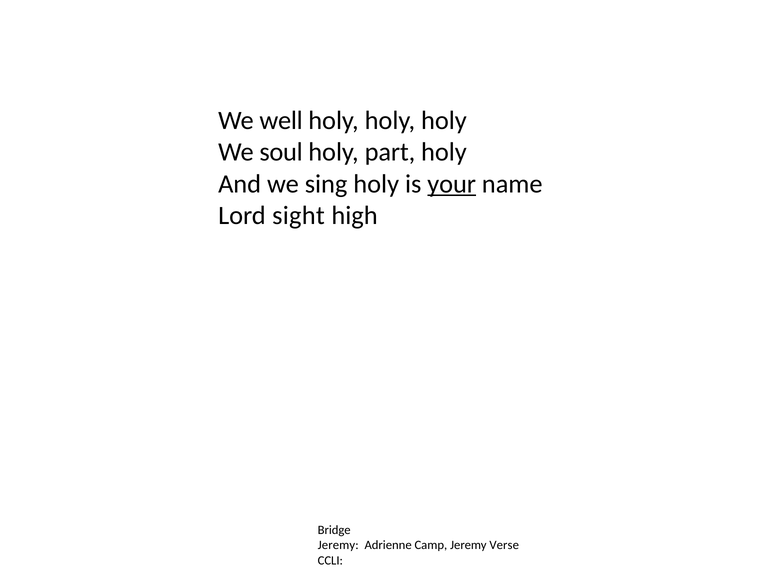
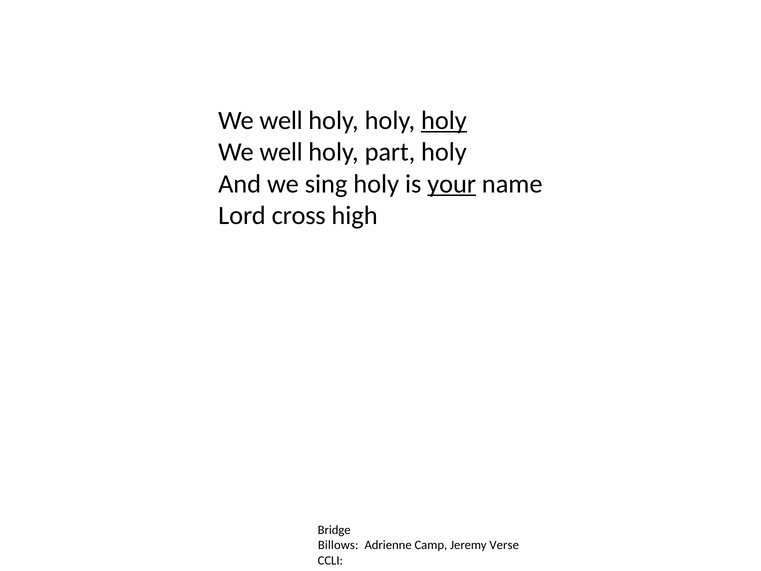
holy underline: none -> present (444, 120)
soul: soul -> well (281, 152)
sight: sight -> cross (299, 215)
Jeremy: Jeremy -> Billows (338, 545)
